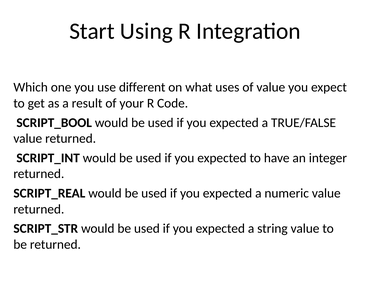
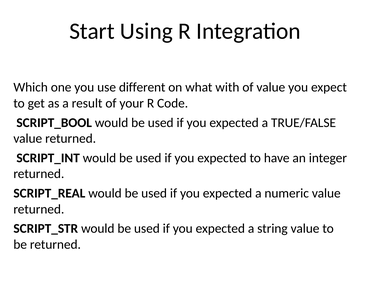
uses: uses -> with (227, 87)
